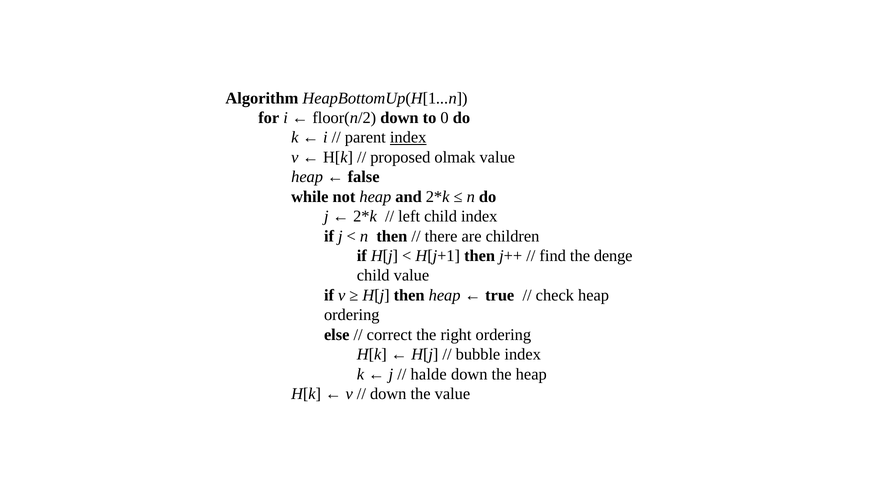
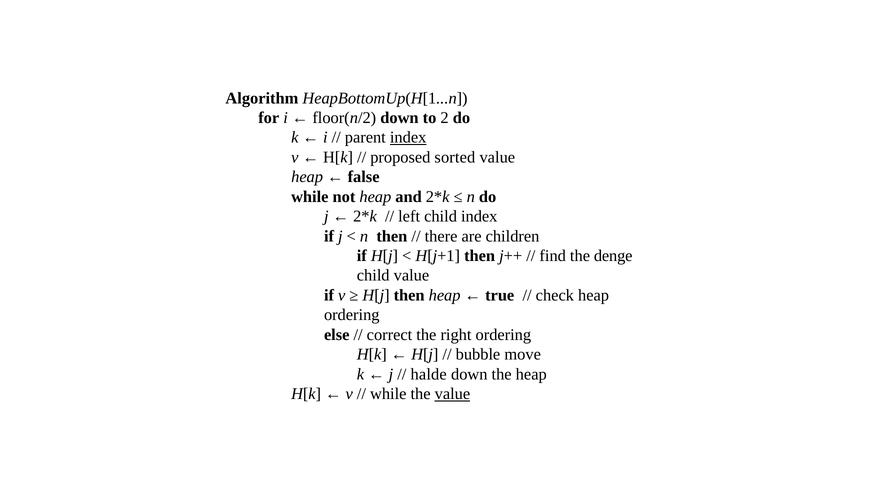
0: 0 -> 2 (445, 118)
olmak: olmak -> sorted (455, 157)
bubble index: index -> move (523, 354)
down: down -> while (388, 394)
value underline: none -> present (452, 394)
